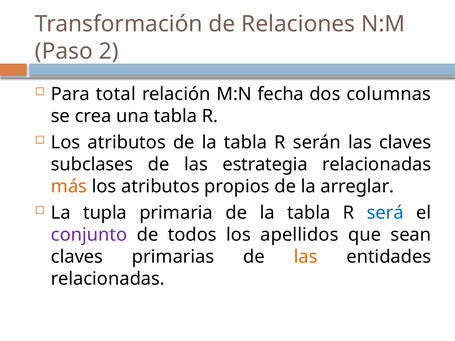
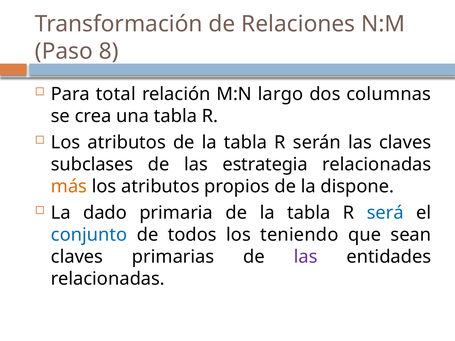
2: 2 -> 8 (109, 51)
fecha: fecha -> largo (281, 94)
arreglar: arreglar -> dispone (357, 187)
tupla: tupla -> dado (105, 213)
conjunto colour: purple -> blue (89, 235)
apellidos: apellidos -> teniendo (299, 235)
las colour: orange -> purple (306, 257)
